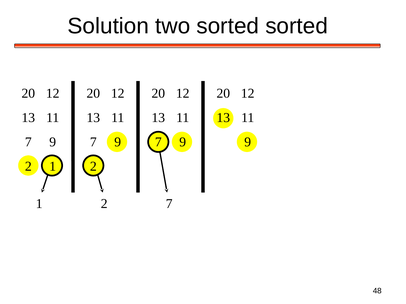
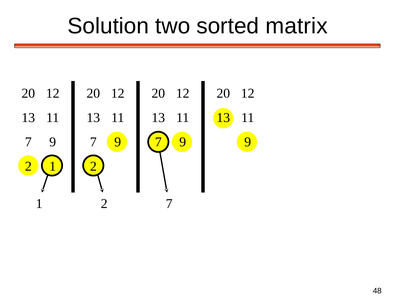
sorted sorted: sorted -> matrix (297, 26)
